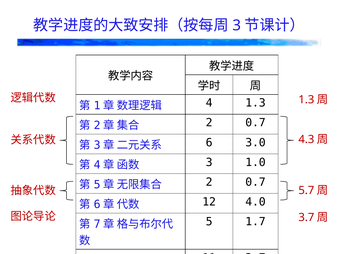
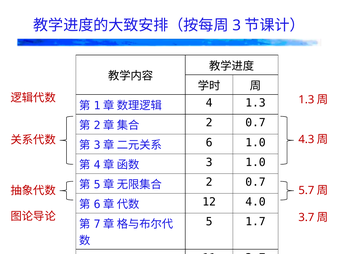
6 3.0: 3.0 -> 1.0 (255, 142)
